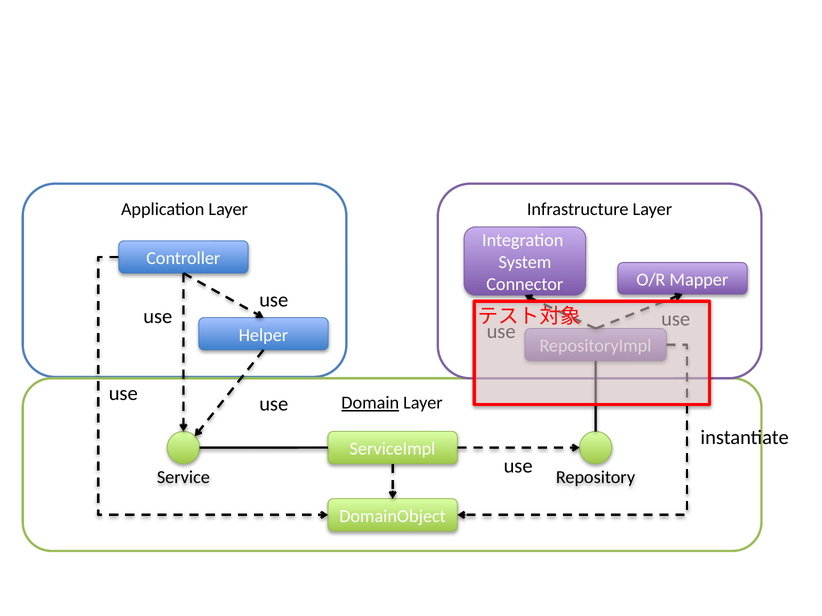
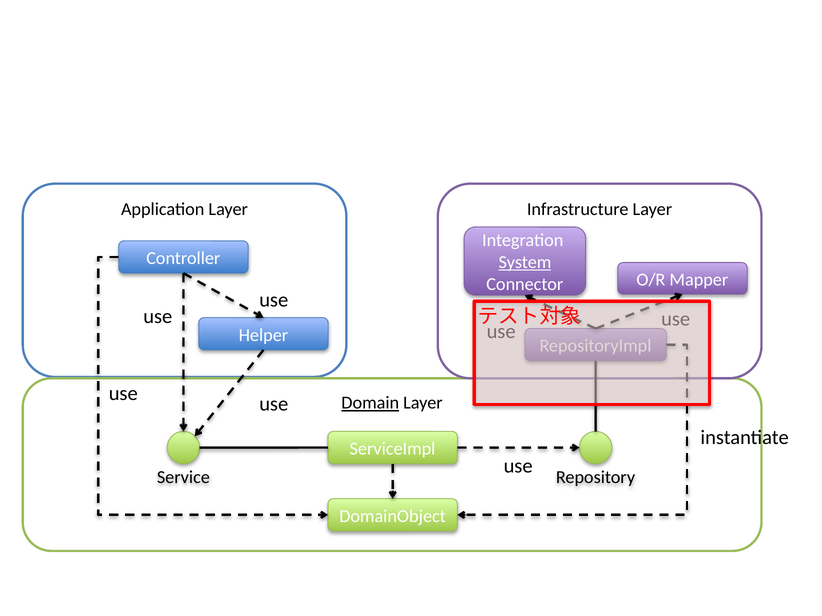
System underline: none -> present (525, 263)
